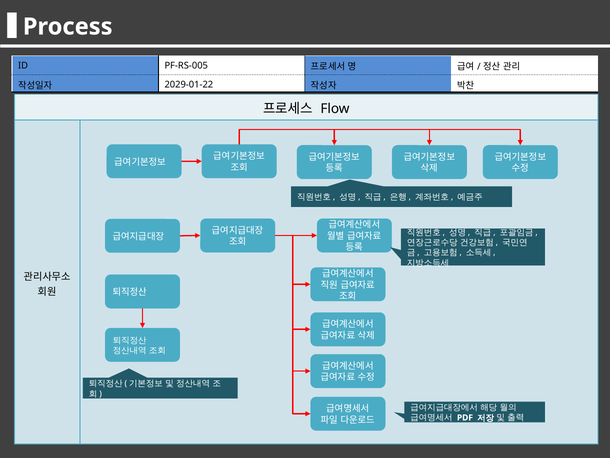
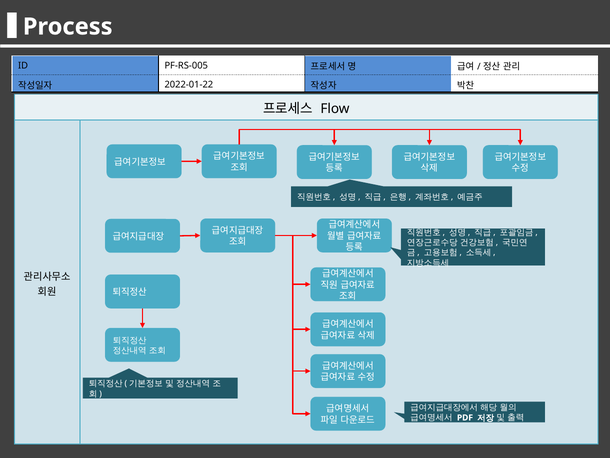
2029-01-22: 2029-01-22 -> 2022-01-22 (189, 85)
